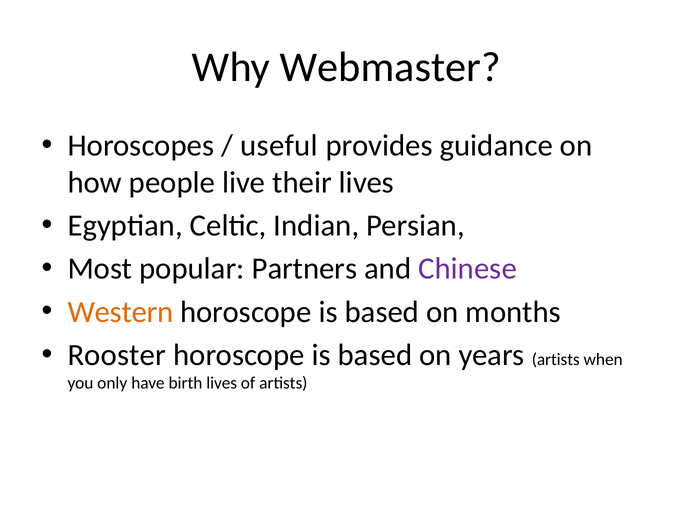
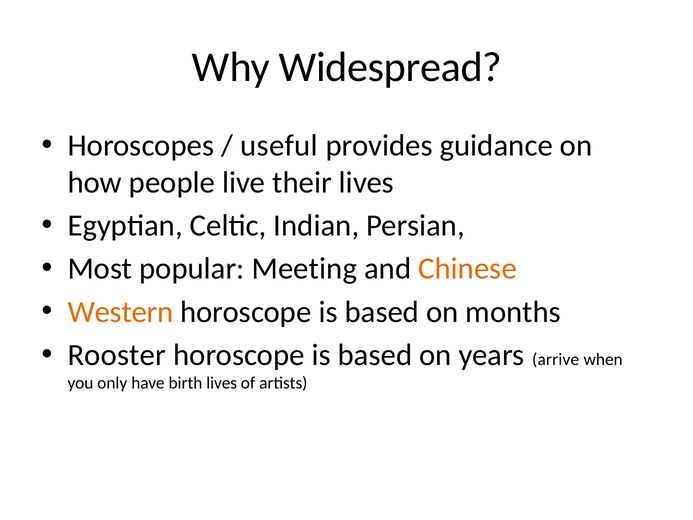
Webmaster: Webmaster -> Widespread (390, 67)
Partners: Partners -> Meeting (304, 269)
Chinese colour: purple -> orange (467, 269)
years artists: artists -> arrive (556, 359)
